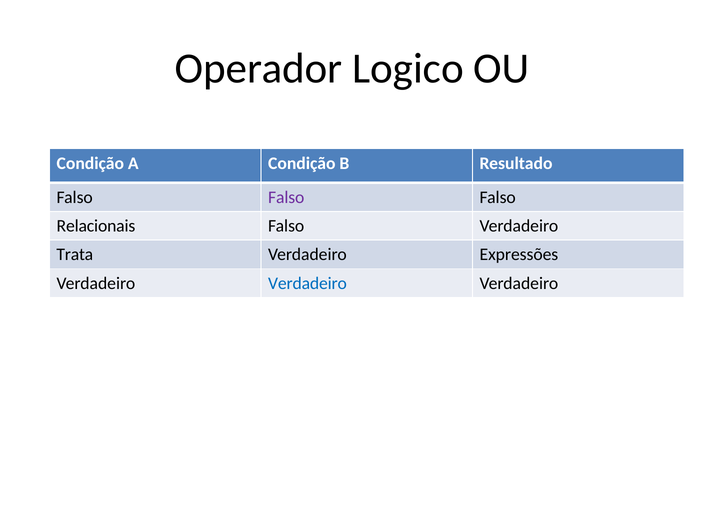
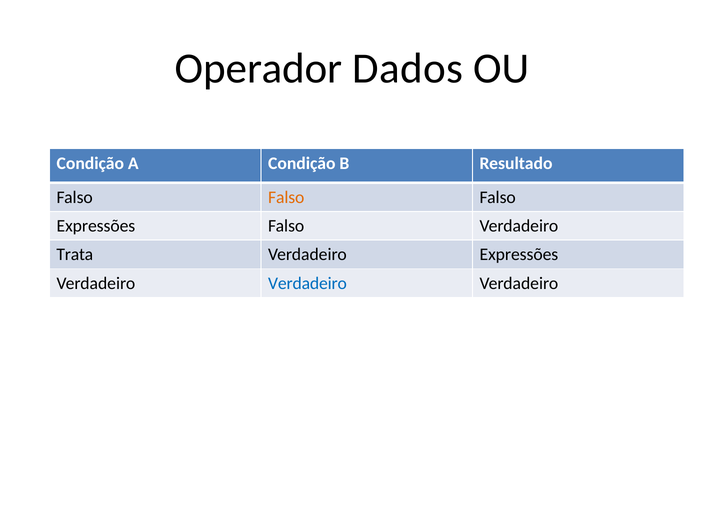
Logico: Logico -> Dados (408, 68)
Falso colour: purple -> orange (286, 197)
Relacionais: Relacionais -> Expressões (96, 226)
